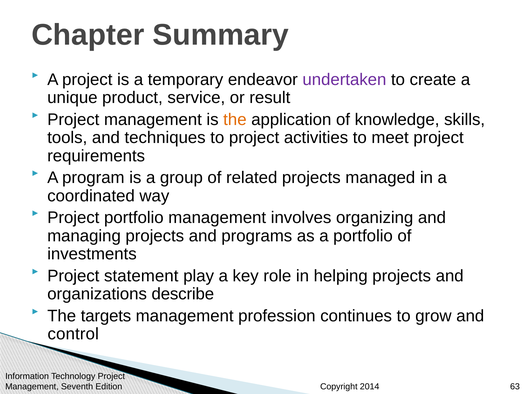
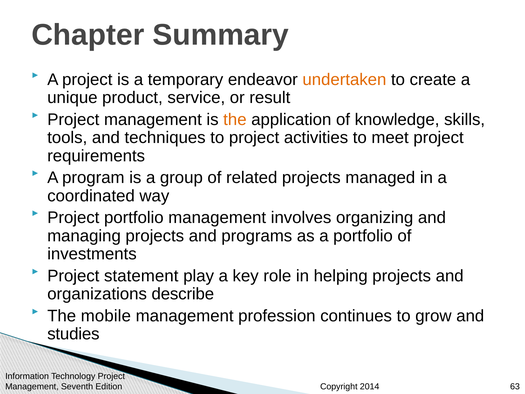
undertaken colour: purple -> orange (344, 79)
targets: targets -> mobile (106, 316)
control: control -> studies (73, 334)
